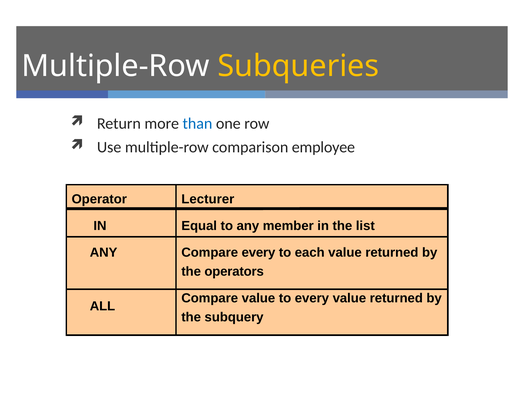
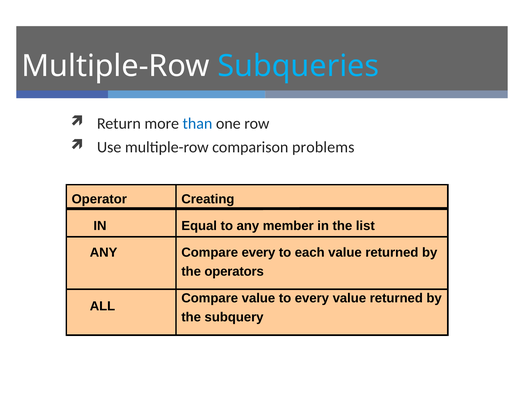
Subqueries colour: yellow -> light blue (298, 66)
employee: employee -> problems (323, 147)
Lecturer: Lecturer -> Creating (208, 199)
